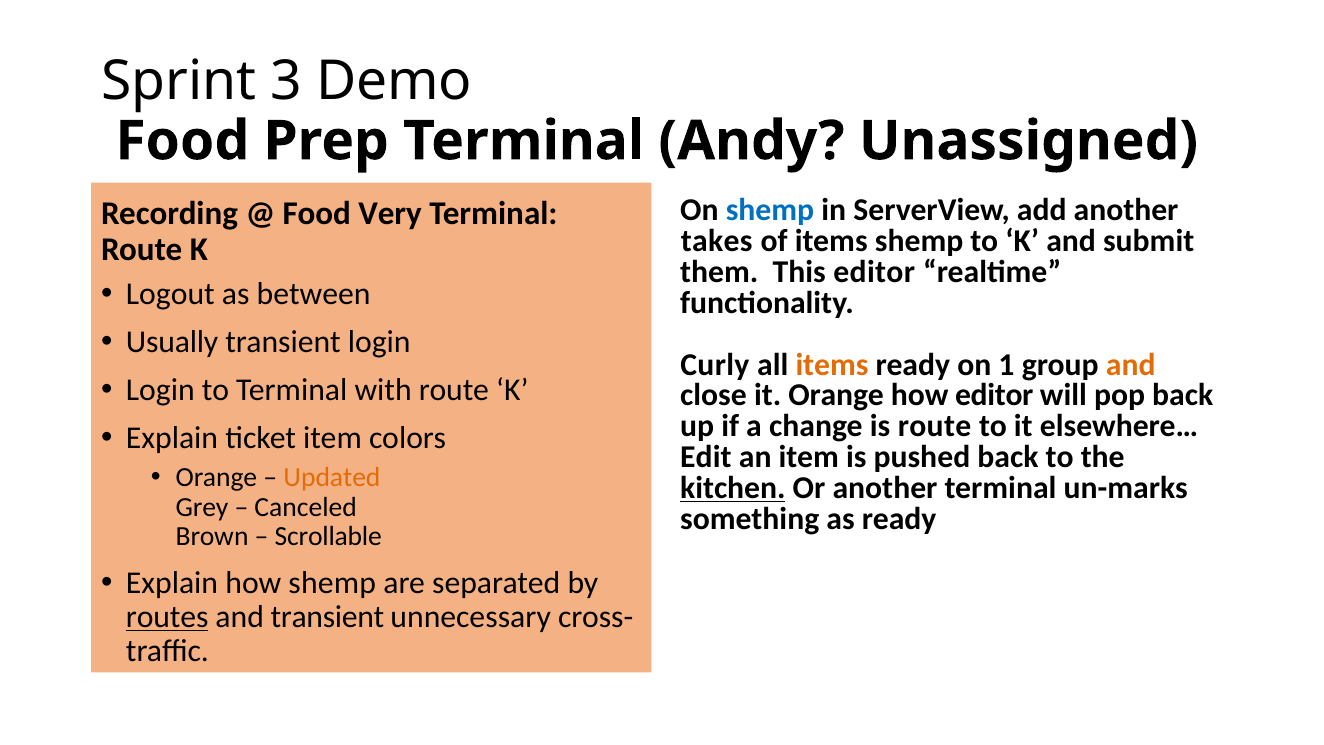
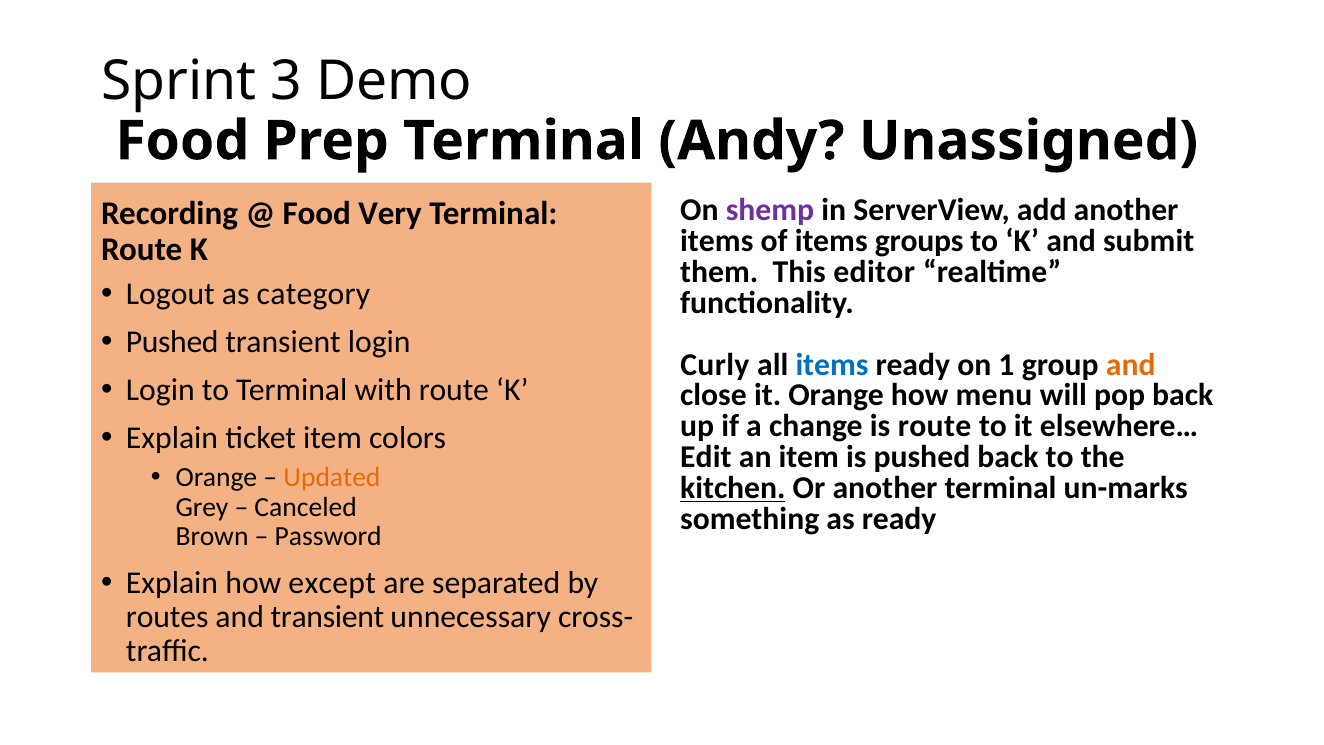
shemp colour: blue -> purple (770, 210)
takes: takes -> items (717, 241)
items shemp: shemp -> groups (919, 241)
between: between -> category (314, 294)
Usually: Usually -> Pushed (172, 342)
items colour: orange -> blue (832, 364)
how editor: editor -> menu (994, 395)
Scrollable: Scrollable -> Password (328, 537)
how shemp: shemp -> except (332, 582)
routes underline: present -> none (167, 617)
